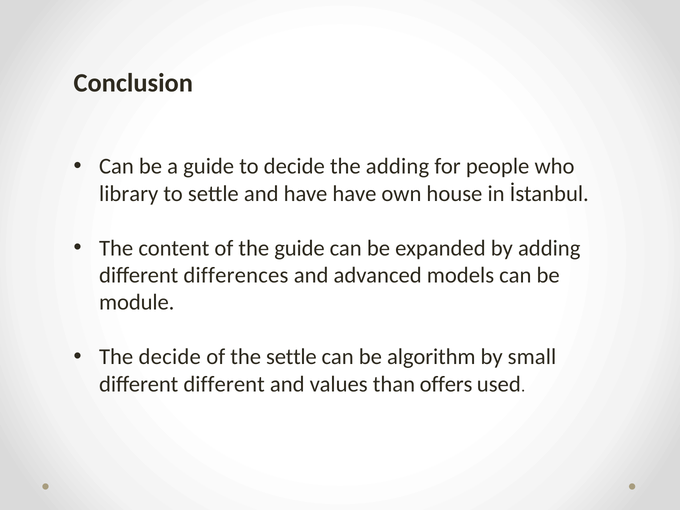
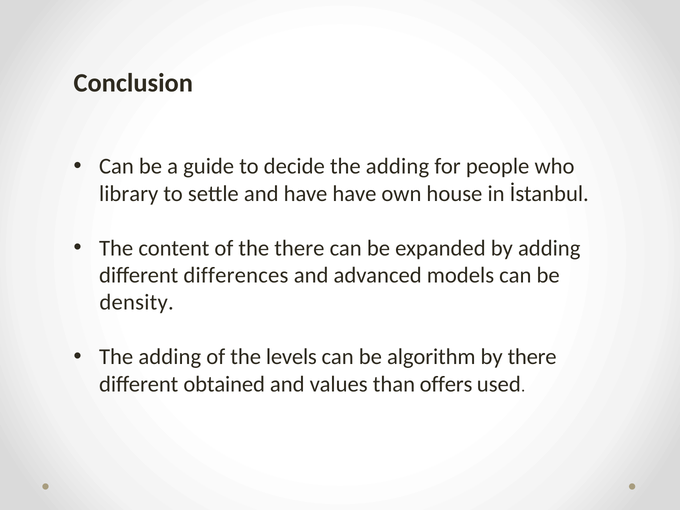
the guide: guide -> there (299, 248)
module: module -> density (137, 302)
decide: decide -> adding (170, 357)
the settle: settle -> levels (291, 357)
by small: small -> there (532, 357)
different different: different -> obtained (224, 384)
